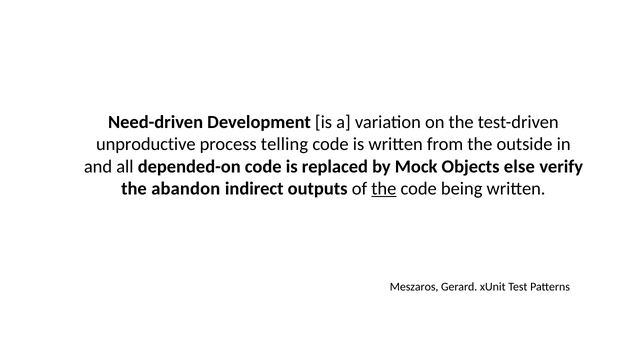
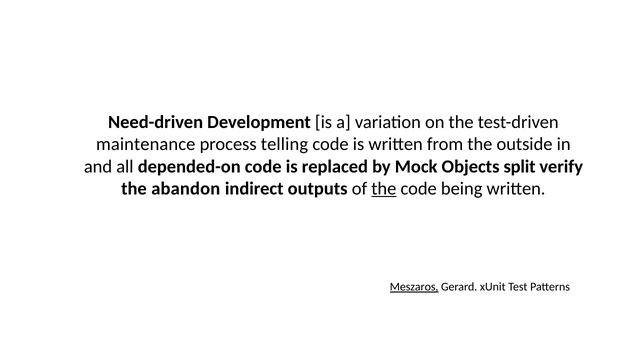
unproductive: unproductive -> maintenance (146, 145)
else: else -> split (520, 167)
Meszaros underline: none -> present (414, 287)
